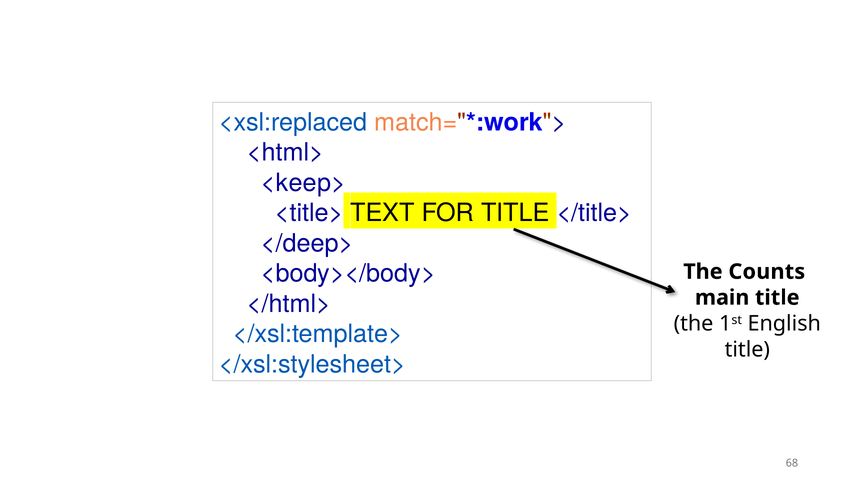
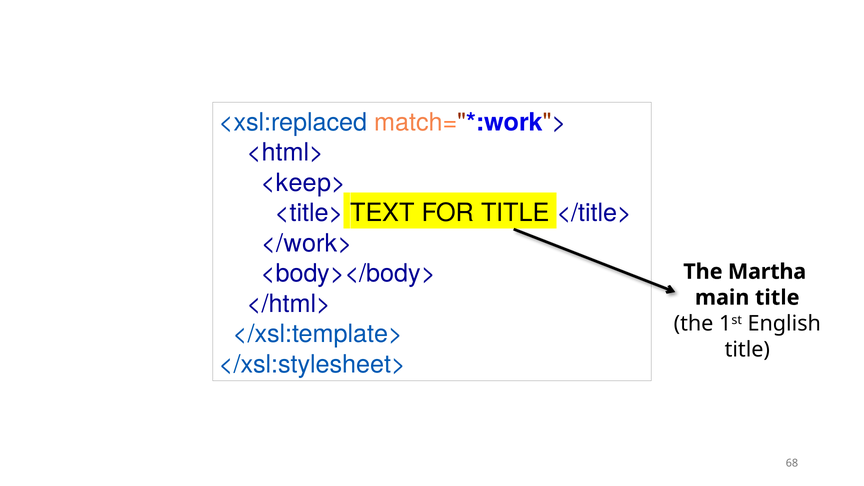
</deep>: </deep> -> </work> (307, 243)
Counts: Counts -> Martha (767, 272)
